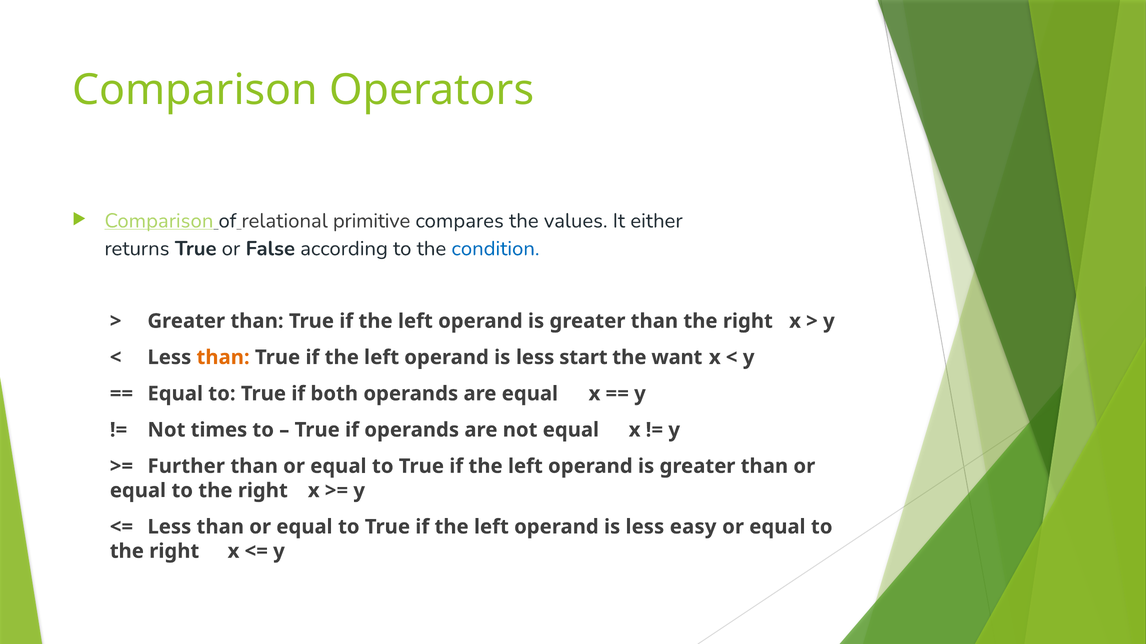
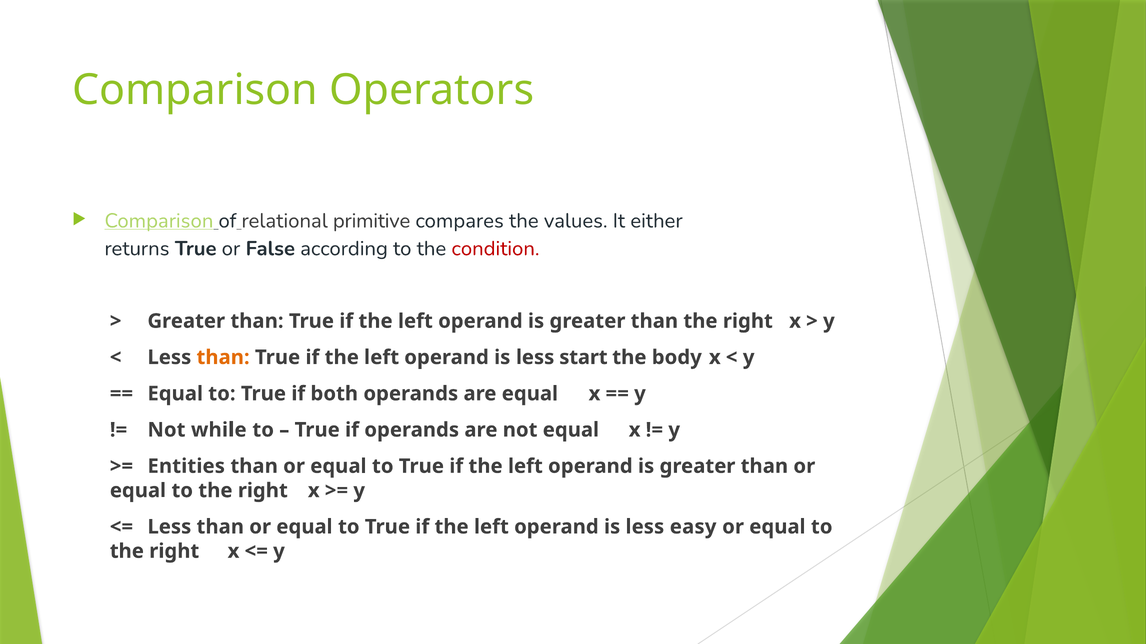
condition colour: blue -> red (495, 249)
want: want -> body (677, 358)
times: times -> while (219, 430)
Further: Further -> Entities (186, 467)
